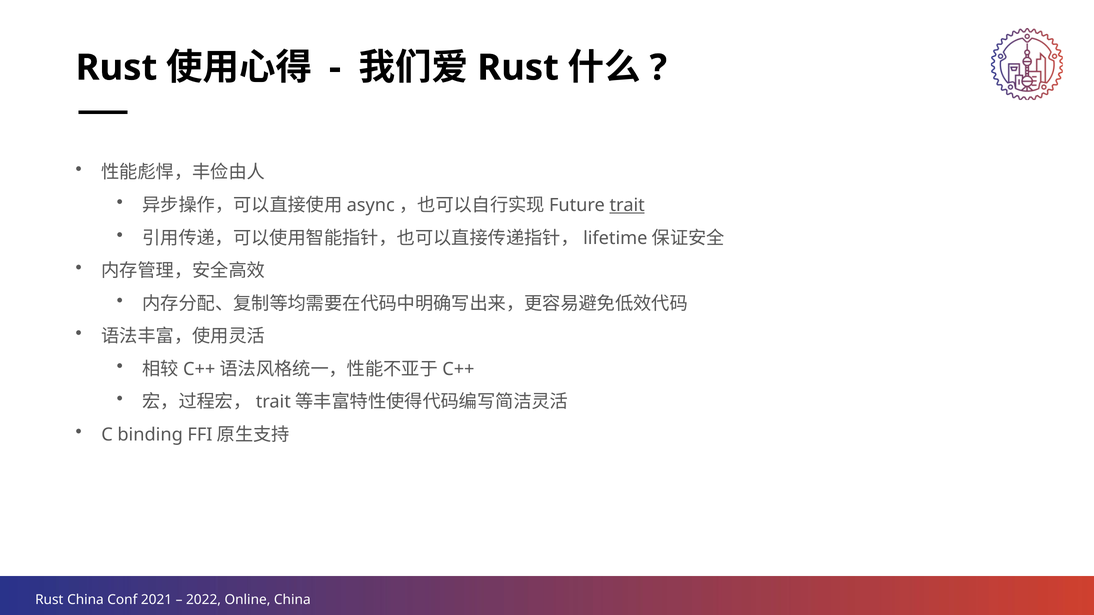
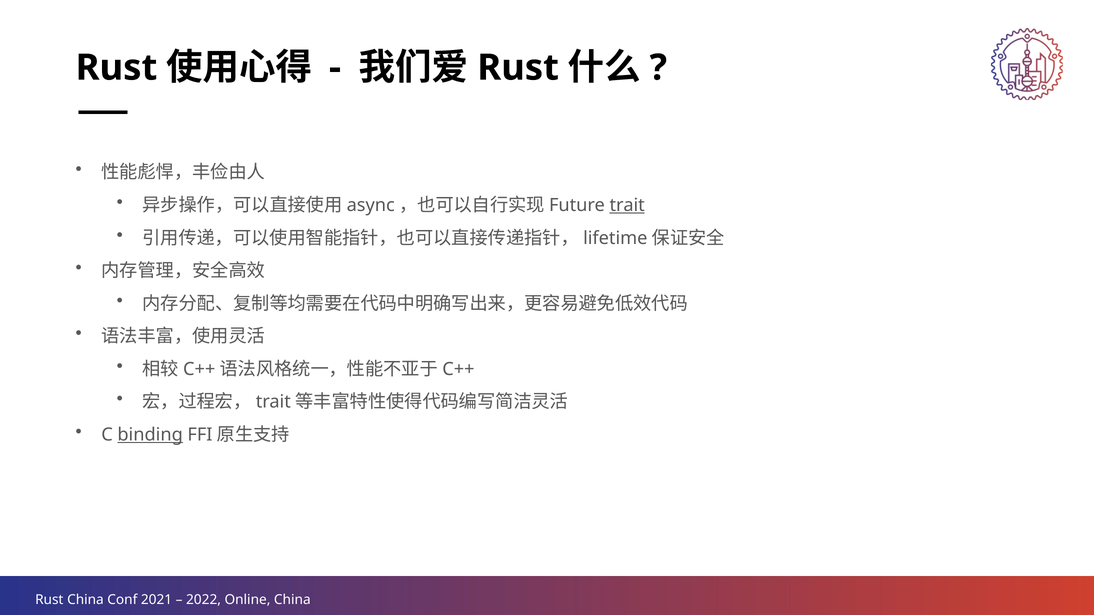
binding underline: none -> present (150, 435)
